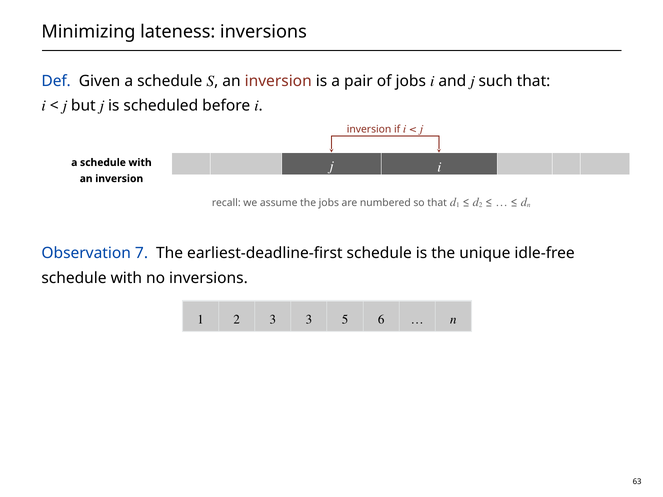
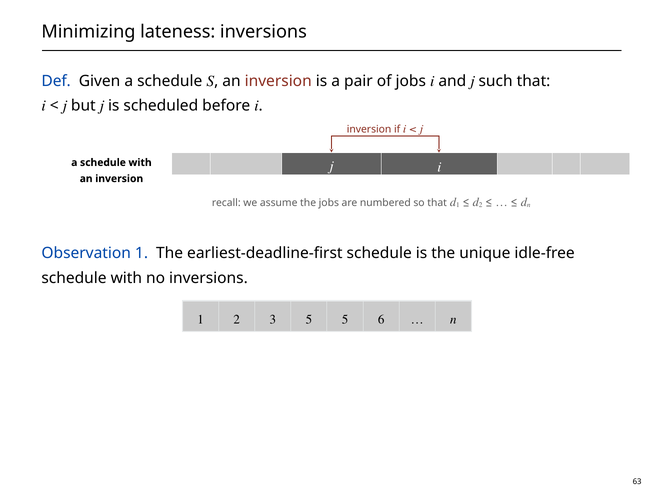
Observation 7: 7 -> 1 (142, 253)
3 3: 3 -> 5 (309, 320)
